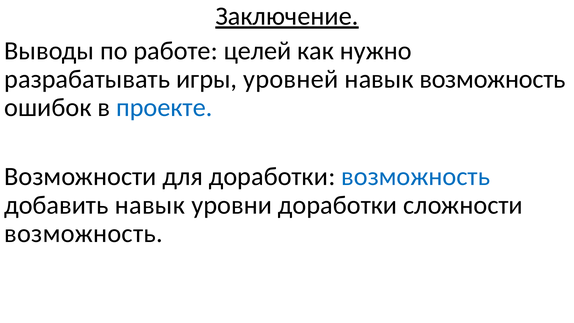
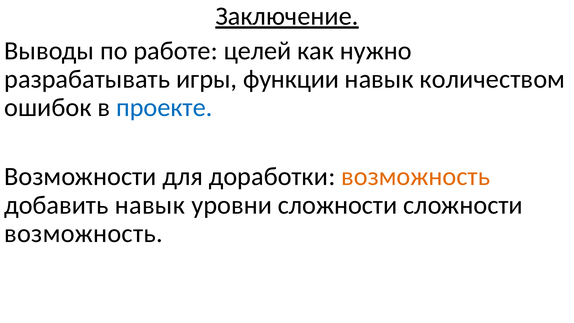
уровней: уровней -> функции (291, 79)
навык возможность: возможность -> количеством (492, 79)
возможность colour: blue -> orange (416, 176)
уровни доработки: доработки -> сложности (338, 205)
